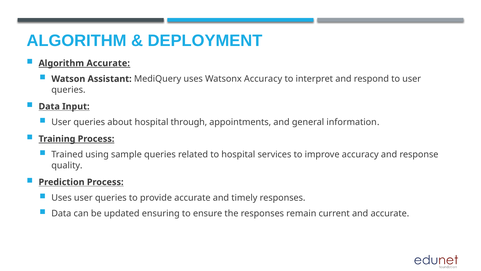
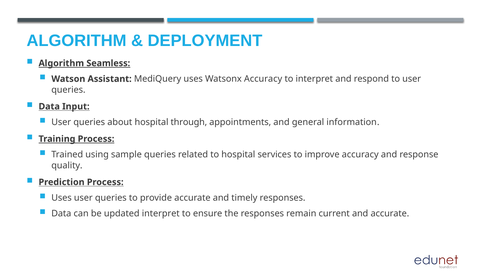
Algorithm Accurate: Accurate -> Seamless (108, 63)
updated ensuring: ensuring -> interpret (161, 213)
